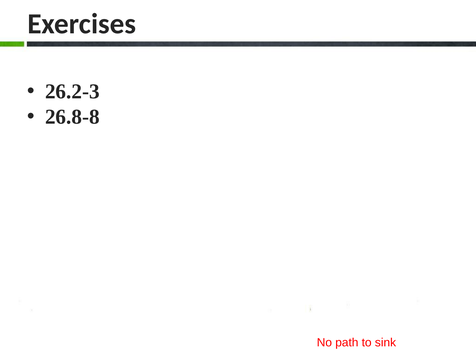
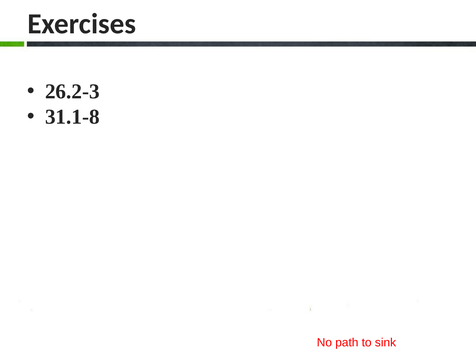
26.8-8: 26.8-8 -> 31.1-8 (72, 117)
